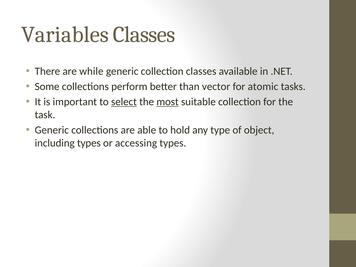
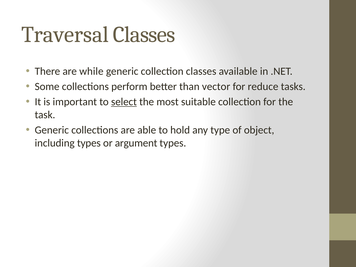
Variables: Variables -> Traversal (65, 35)
atomic: atomic -> reduce (263, 87)
most underline: present -> none (168, 102)
accessing: accessing -> argument (136, 143)
